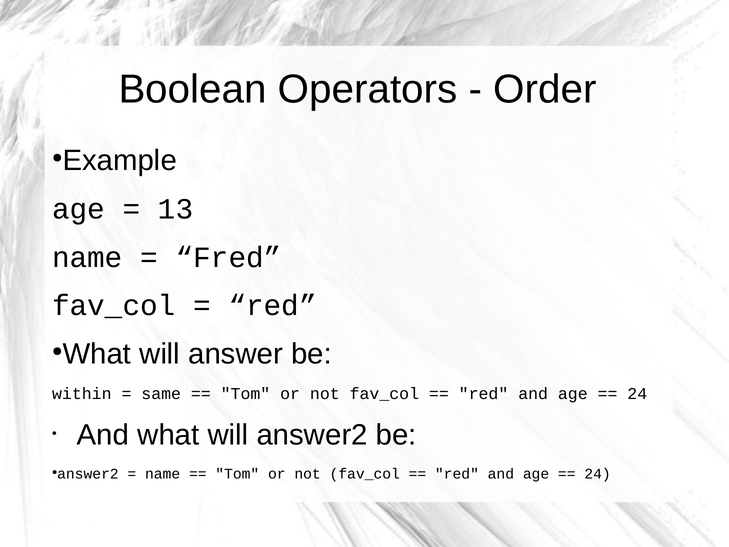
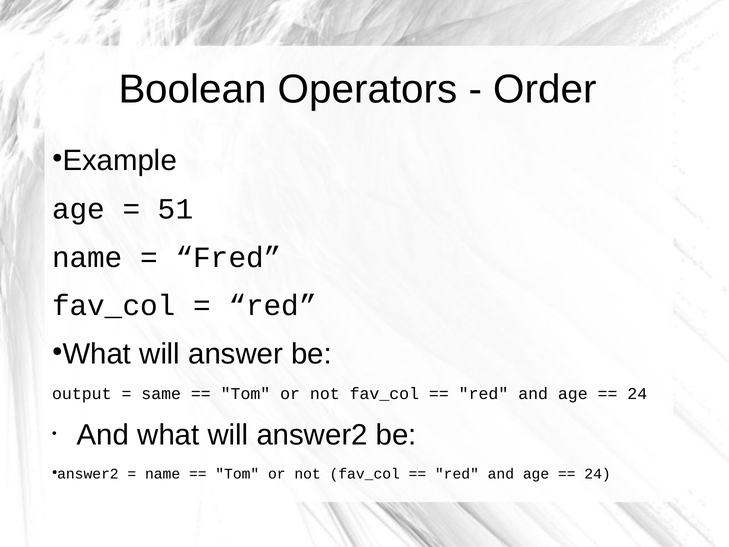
13: 13 -> 51 (176, 209)
within: within -> output (82, 393)
